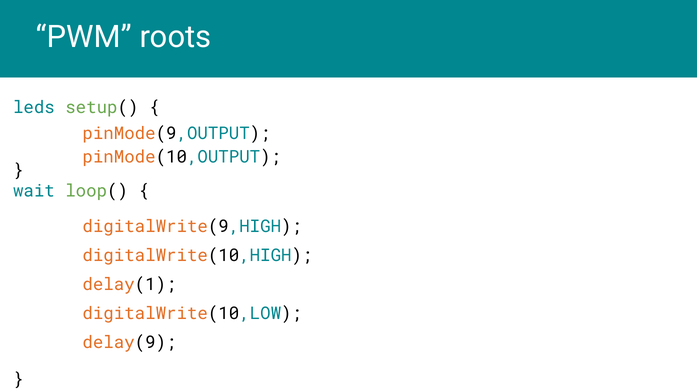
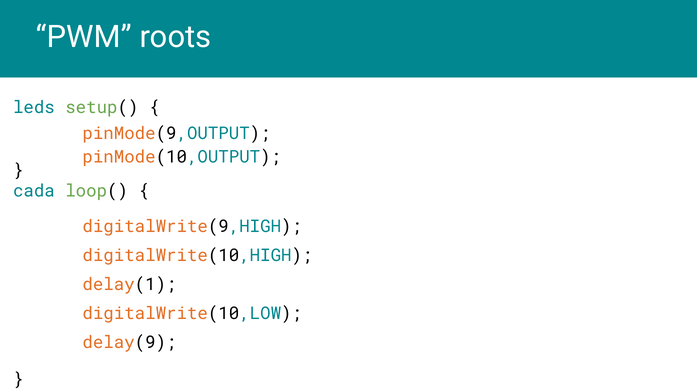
wait: wait -> cada (34, 191)
